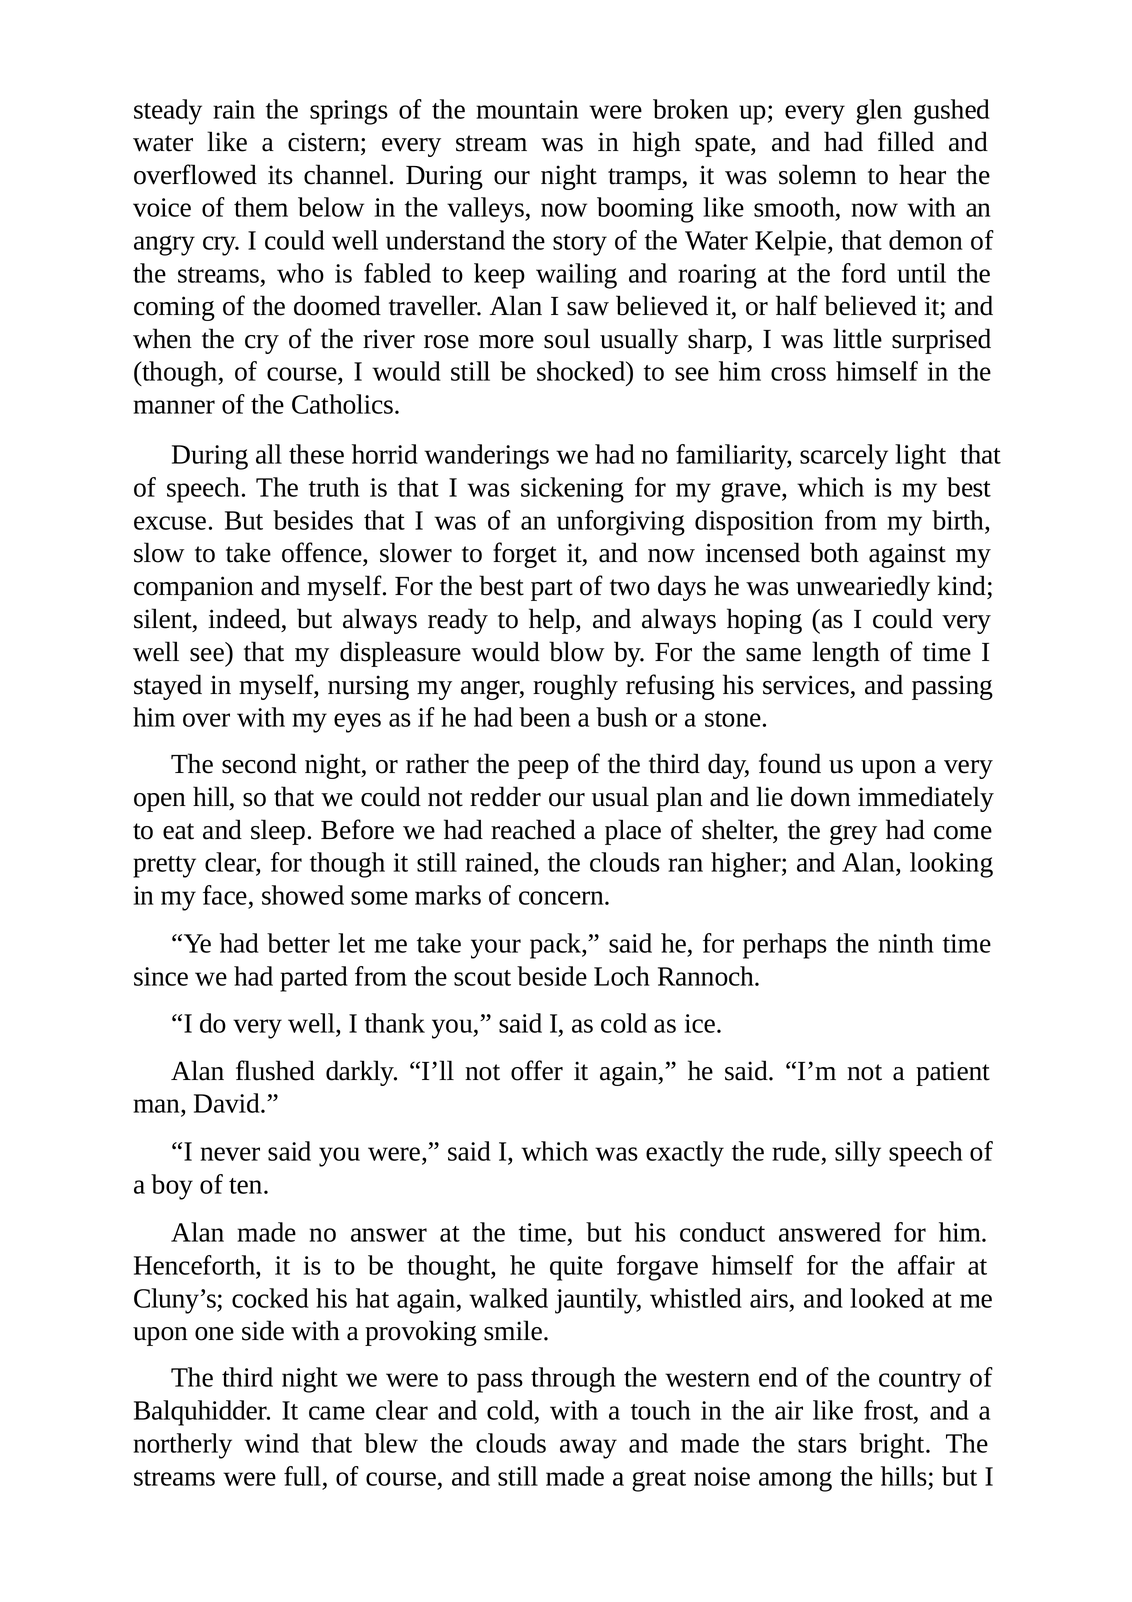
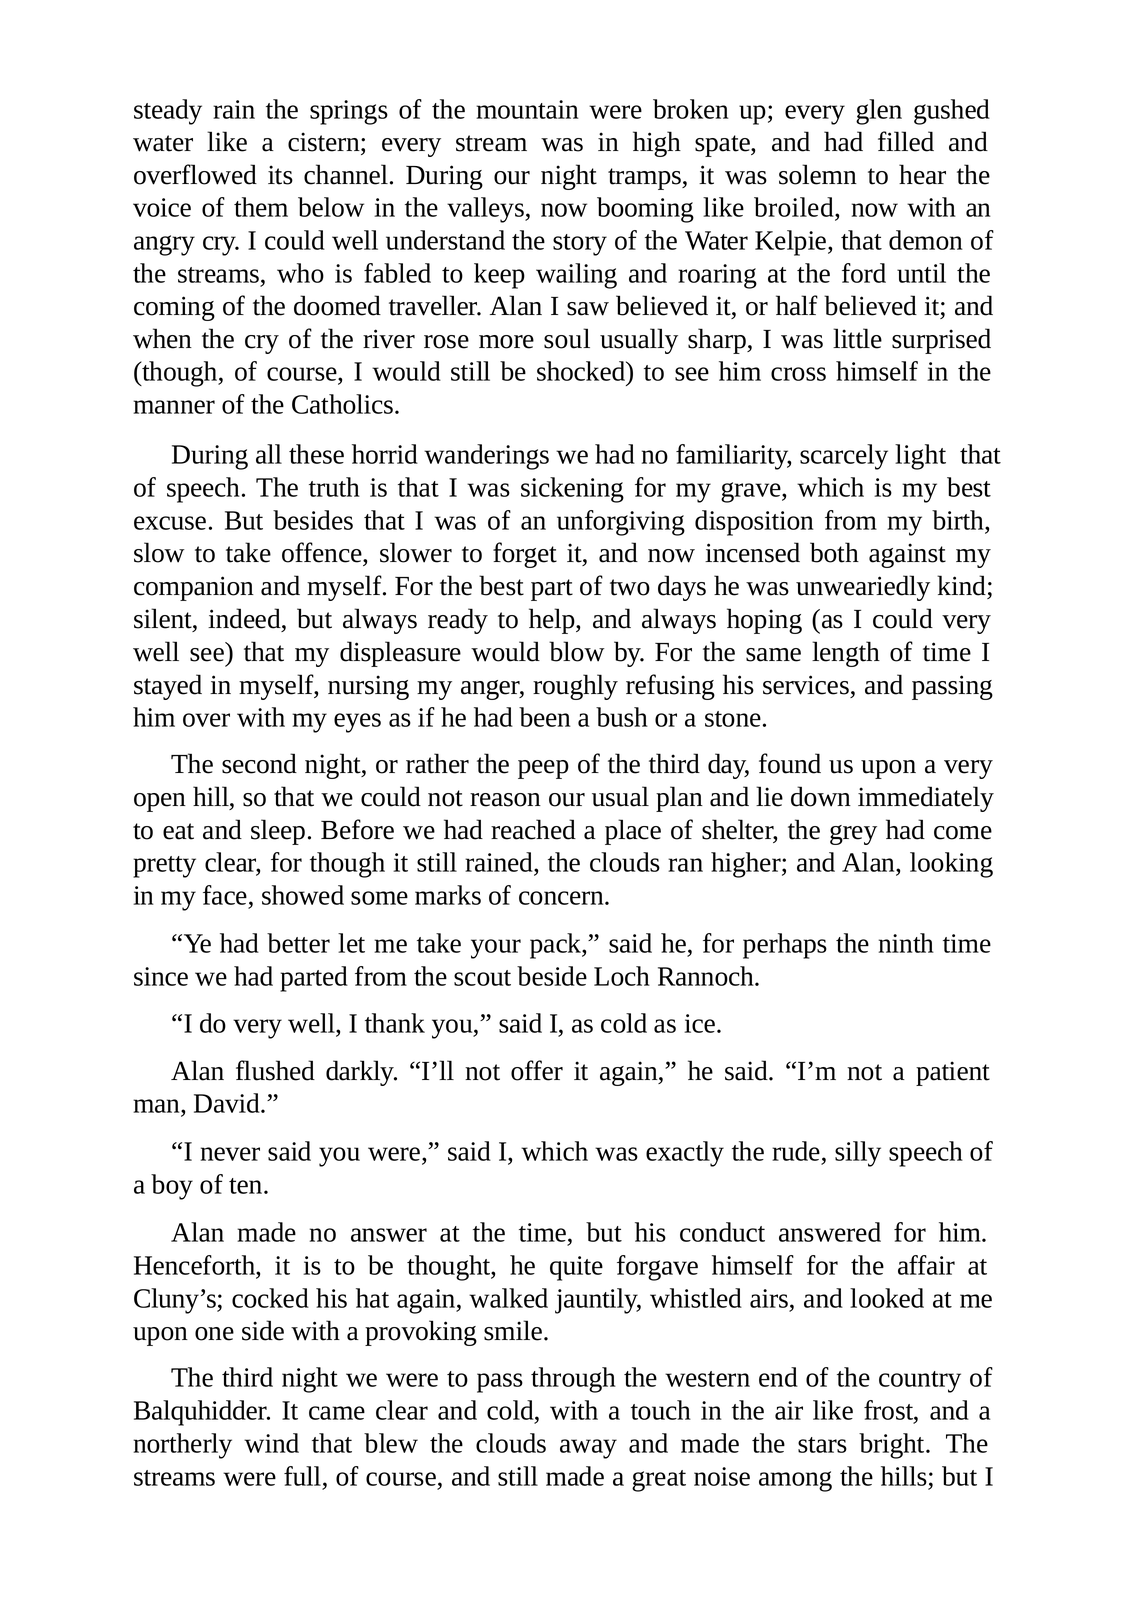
smooth: smooth -> broiled (798, 208)
redder: redder -> reason (506, 797)
